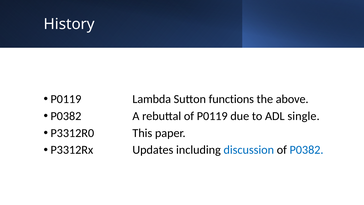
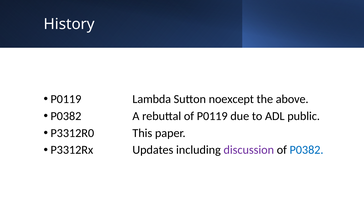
functions: functions -> noexcept (231, 99)
single: single -> public (304, 116)
discussion colour: blue -> purple (249, 150)
